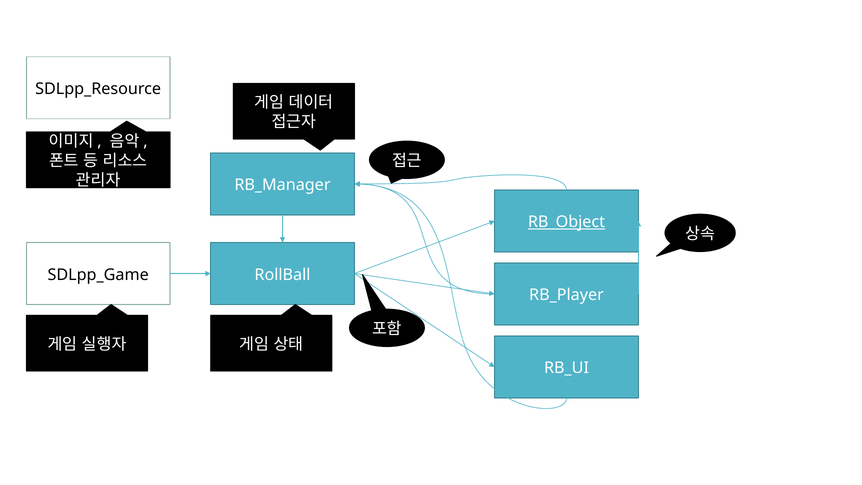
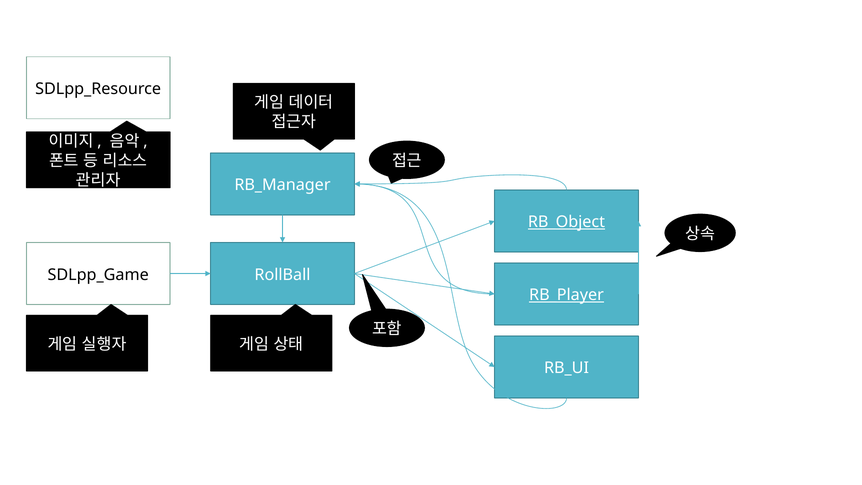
RB_Player underline: none -> present (566, 295)
